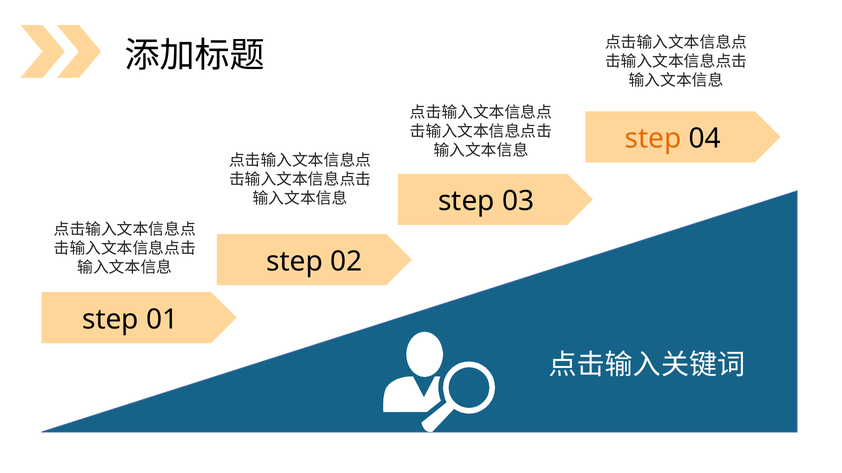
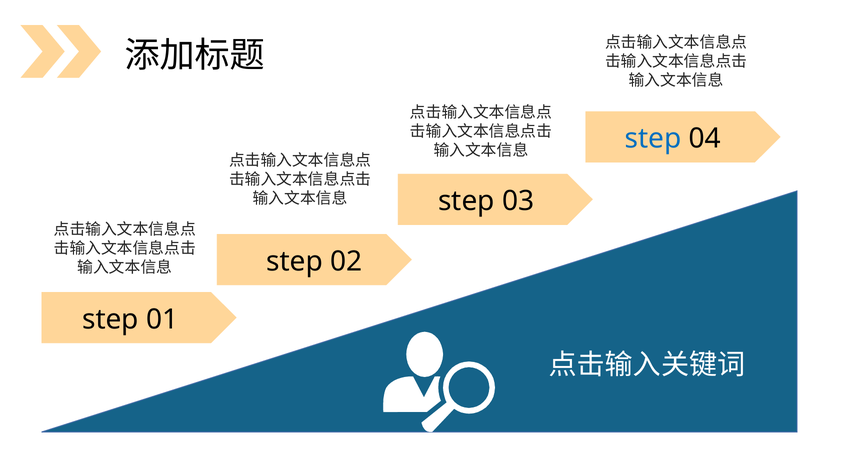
step colour: orange -> blue (653, 139)
